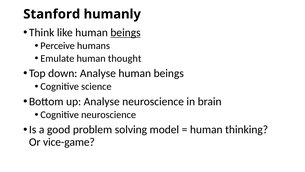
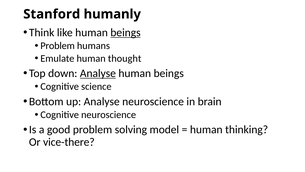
Perceive: Perceive -> Problem (58, 46)
Analyse underline: none -> present (98, 73)
vice-game: vice-game -> vice-there (69, 142)
